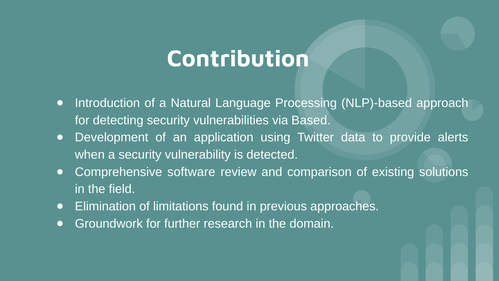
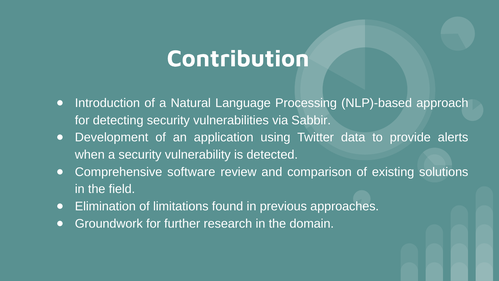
Based: Based -> Sabbir (311, 120)
